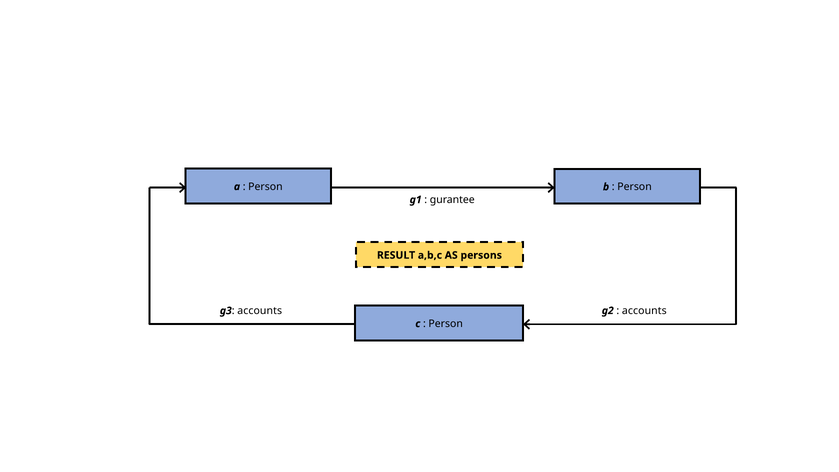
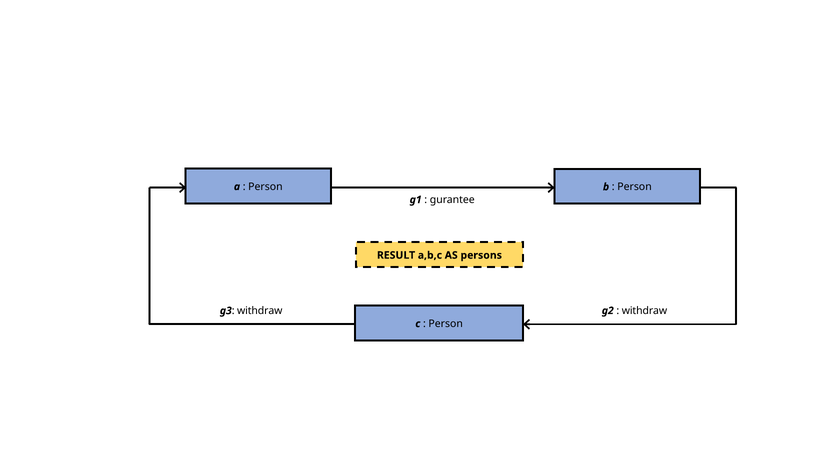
g3 accounts: accounts -> withdraw (260, 311)
accounts: accounts -> withdraw (644, 311)
